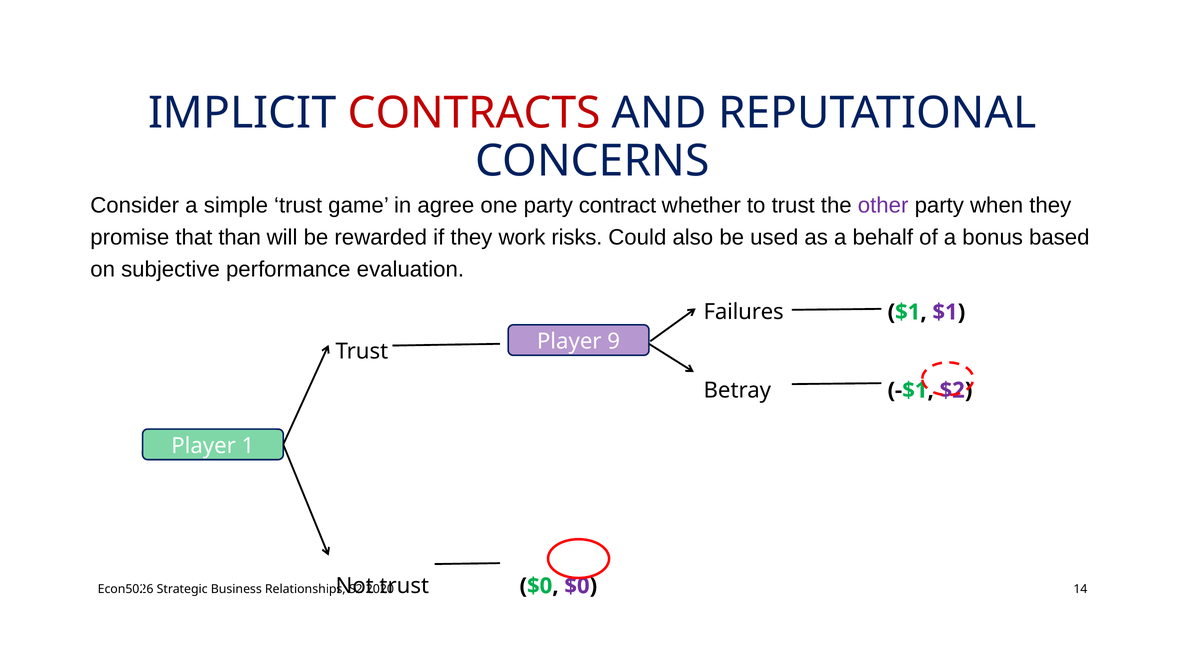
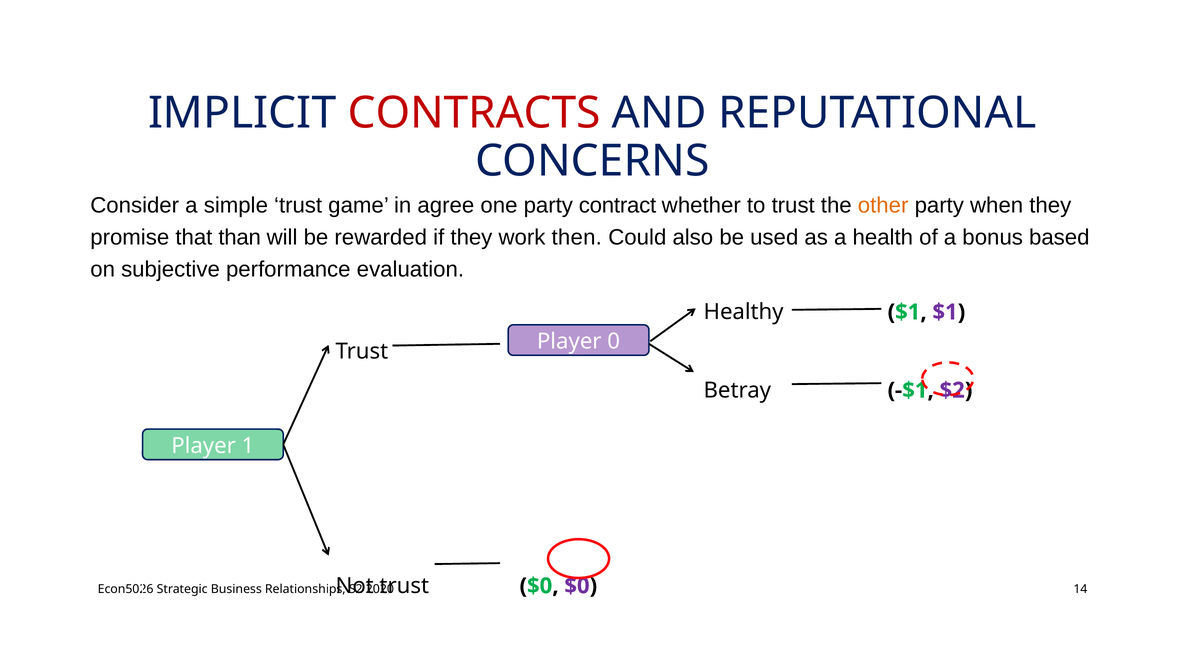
other colour: purple -> orange (883, 206)
risks: risks -> then (577, 238)
behalf: behalf -> health (883, 238)
Failures: Failures -> Healthy (744, 312)
9: 9 -> 0 (614, 342)
